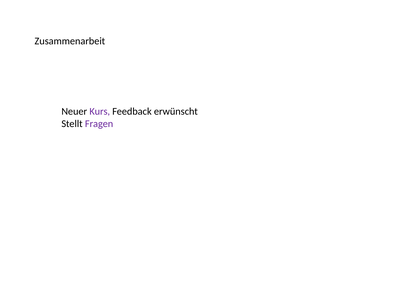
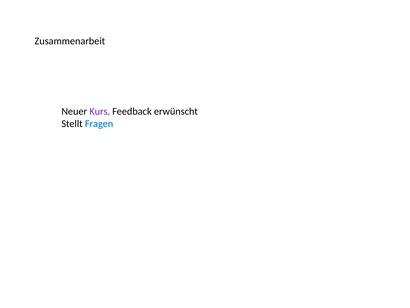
Fragen colour: purple -> blue (99, 124)
